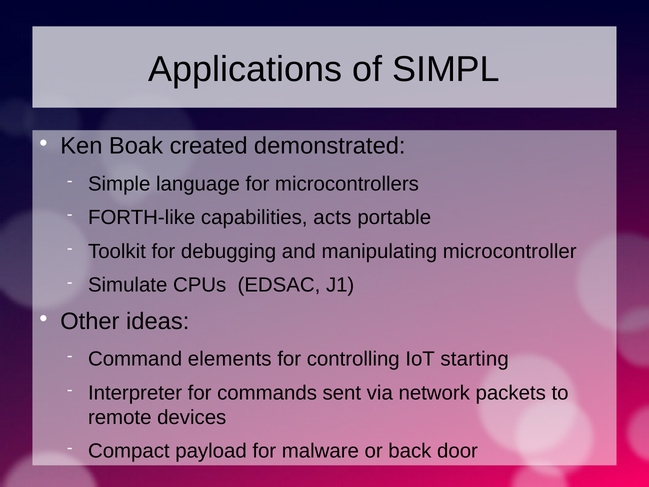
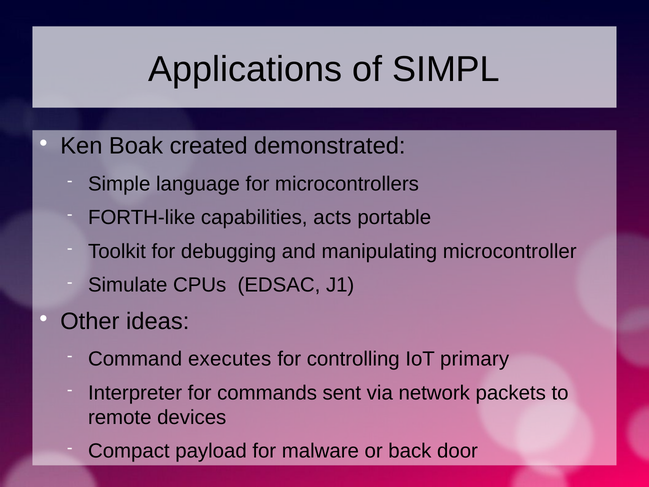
elements: elements -> executes (230, 359)
starting: starting -> primary (475, 359)
